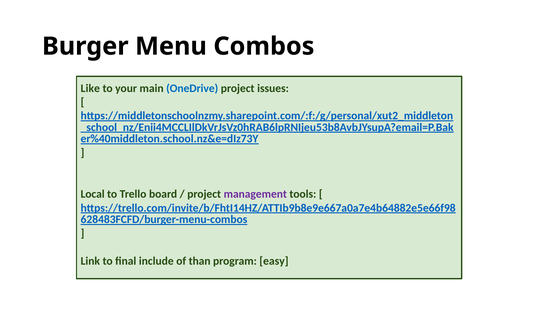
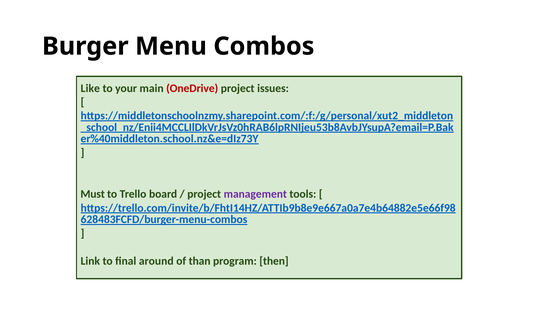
OneDrive colour: blue -> red (192, 88)
Local: Local -> Must (93, 194)
include: include -> around (156, 261)
easy: easy -> then (274, 261)
